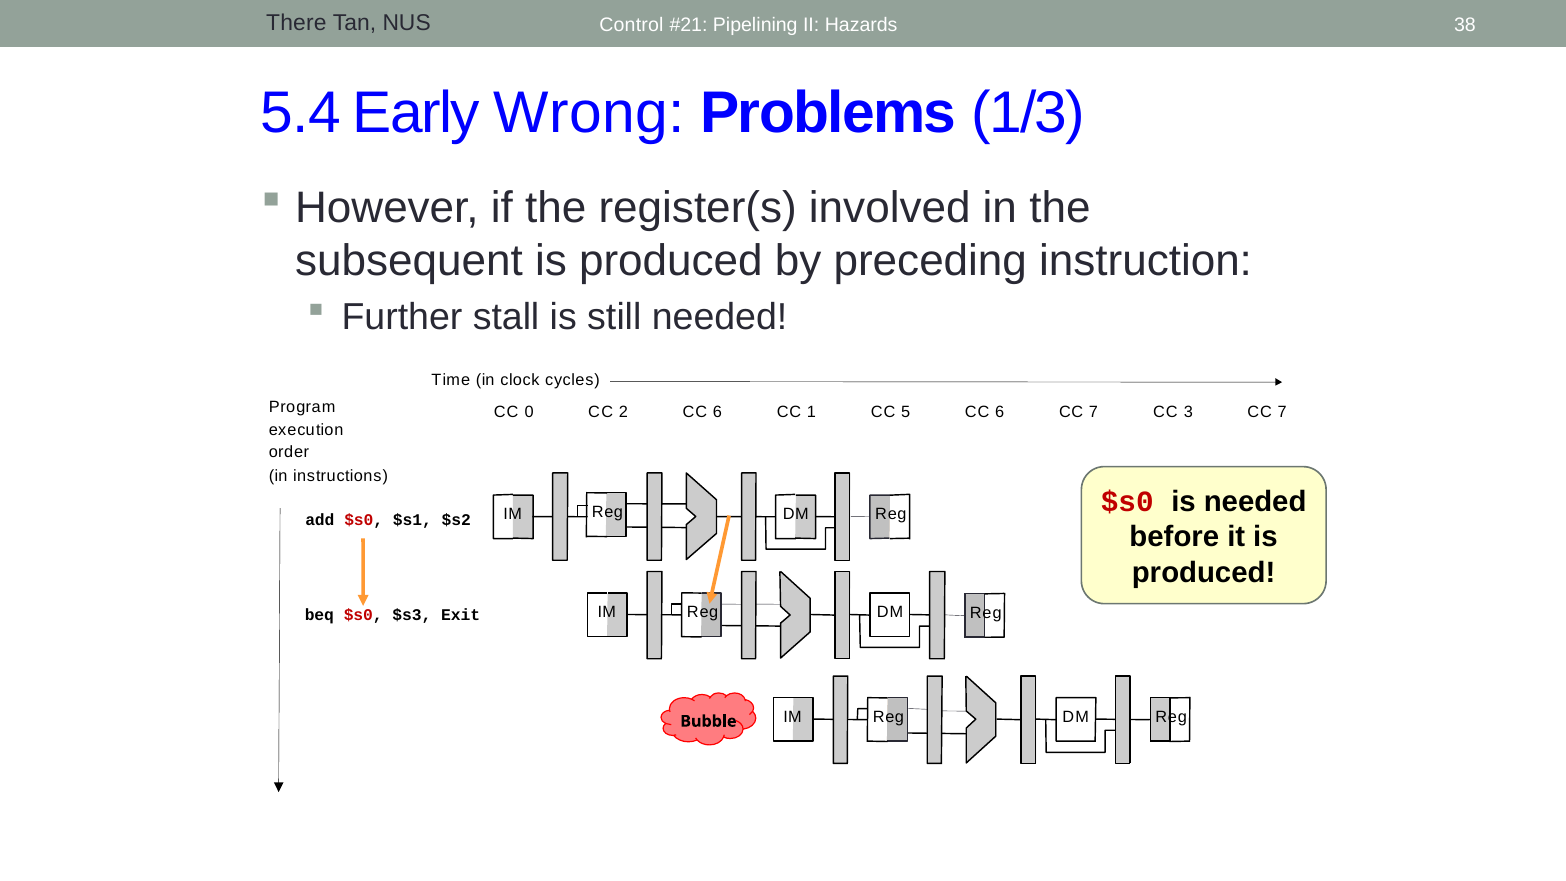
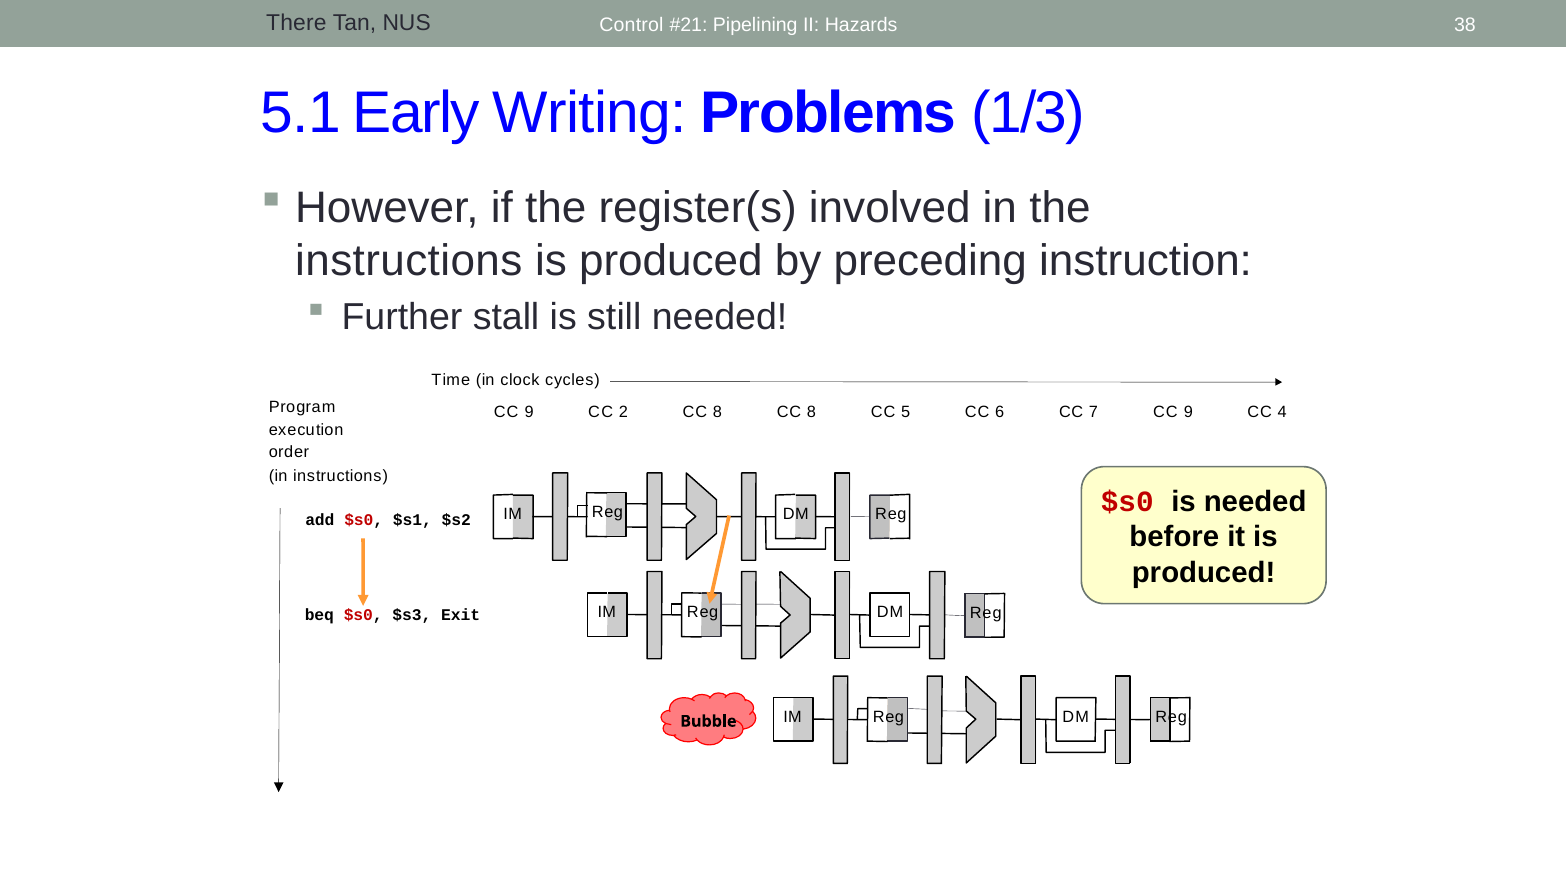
5.4: 5.4 -> 5.1 (301, 113)
Wrong: Wrong -> Writing (590, 113)
subsequent: subsequent -> instructions (409, 261)
0: 0 -> 9 (529, 412)
6: 6 -> 8 (717, 412)
1: 1 -> 8 (812, 412)
3: 3 -> 9 (1188, 412)
7: 7 -> 4 (1282, 412)
